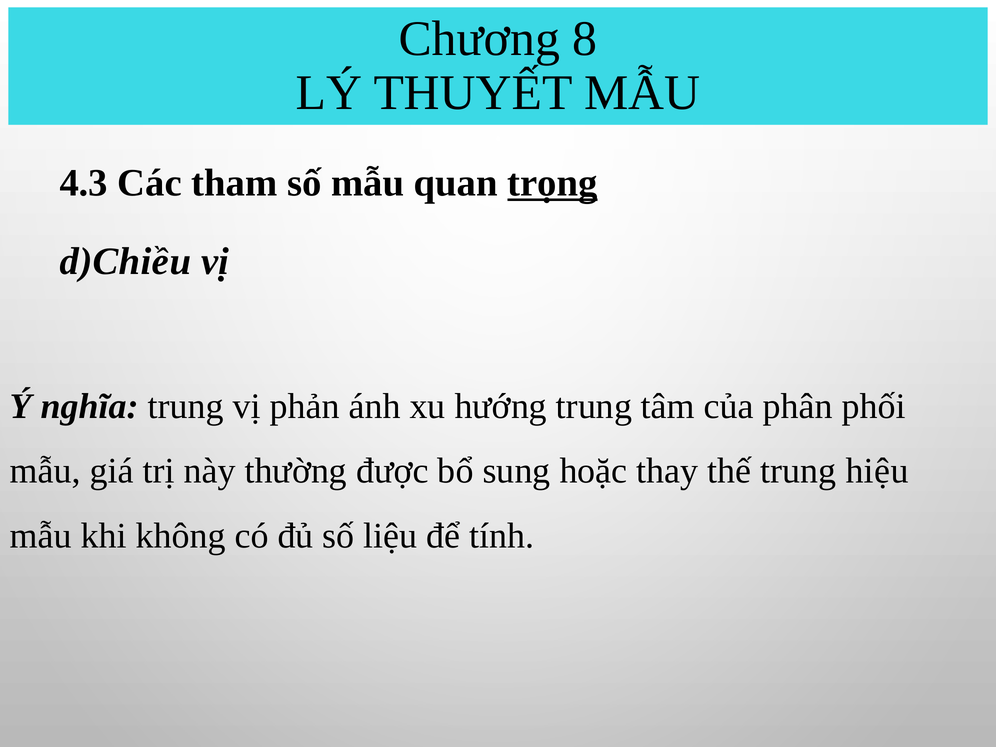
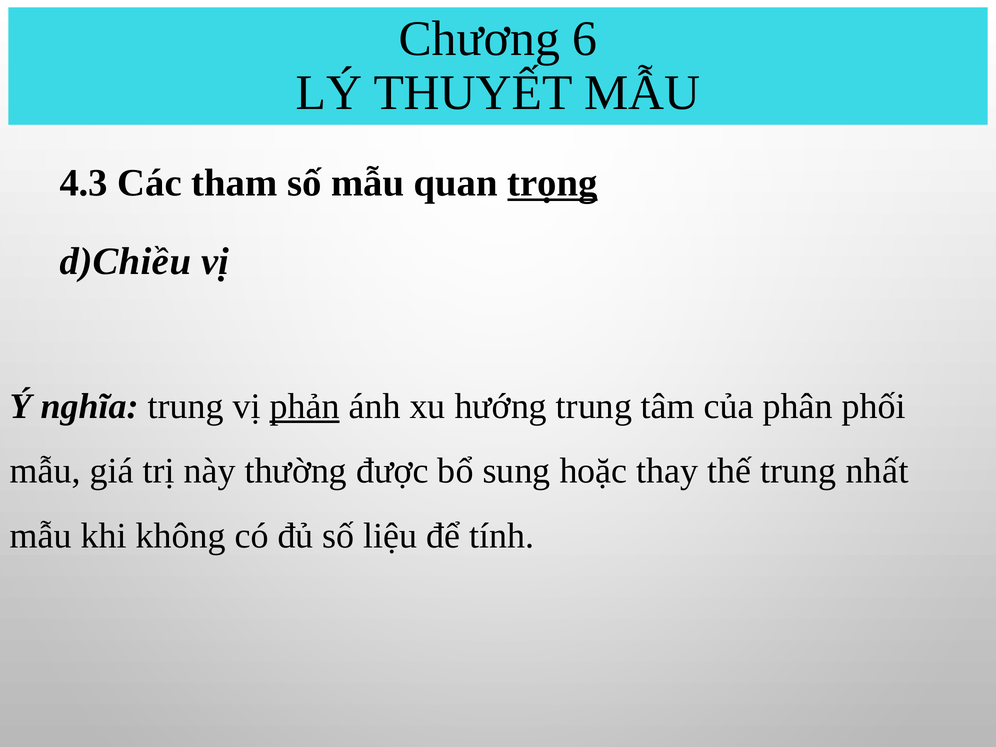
8: 8 -> 6 (585, 39)
phản underline: none -> present (305, 406)
hiệu: hiệu -> nhất (877, 471)
